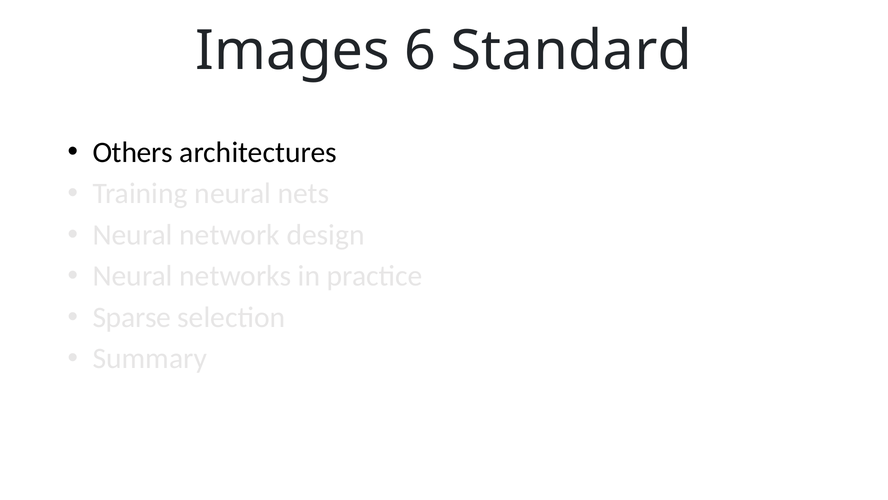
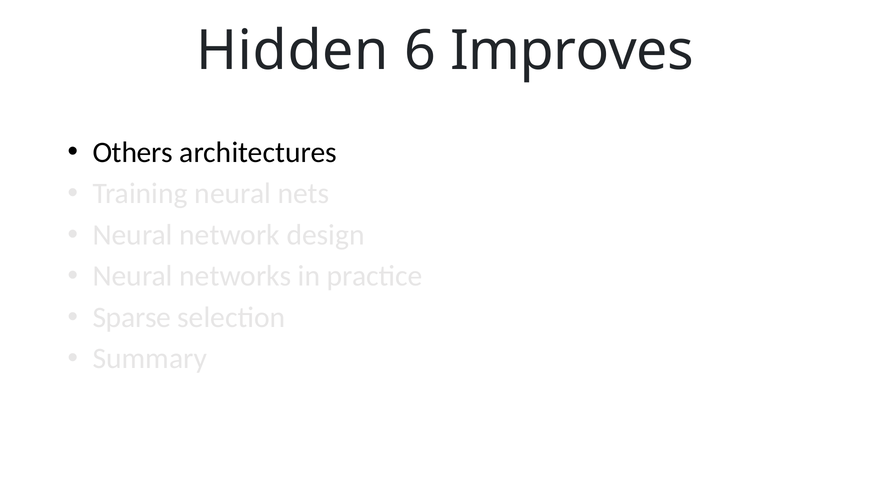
Images: Images -> Hidden (292, 51)
Standard: Standard -> Improves (572, 51)
